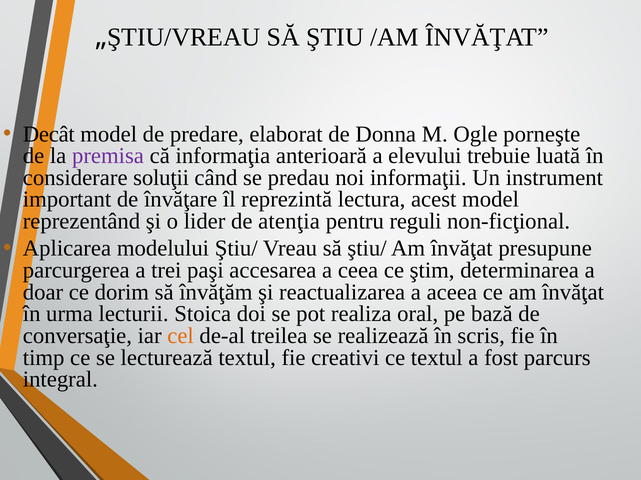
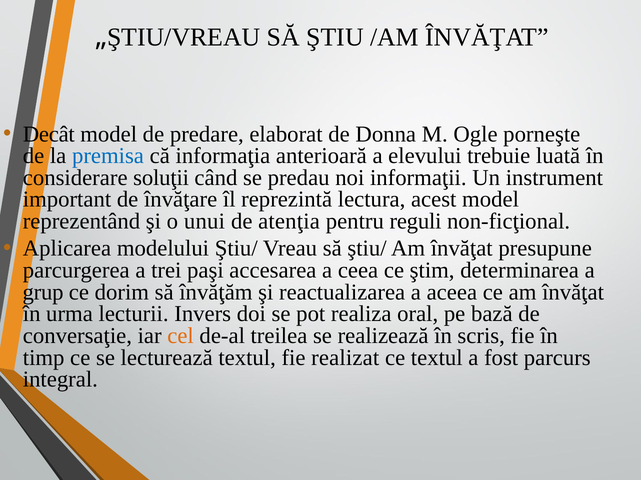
premisa colour: purple -> blue (108, 156)
lider: lider -> unui (204, 222)
doar: doar -> grup (43, 293)
Stoica: Stoica -> Invers (203, 314)
creativi: creativi -> realizat (345, 358)
